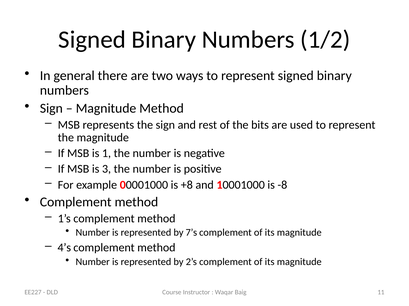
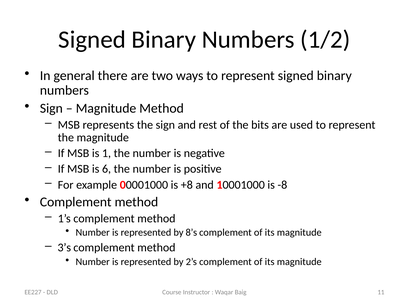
3: 3 -> 6 (107, 169)
7’s: 7’s -> 8’s (191, 233)
4’s: 4’s -> 3’s (64, 248)
